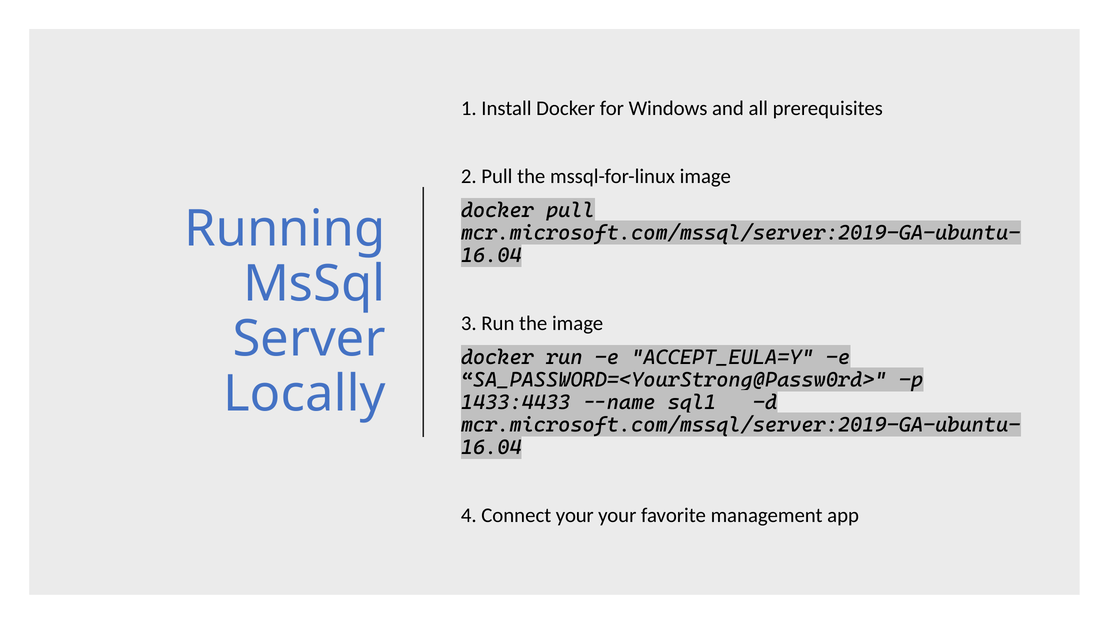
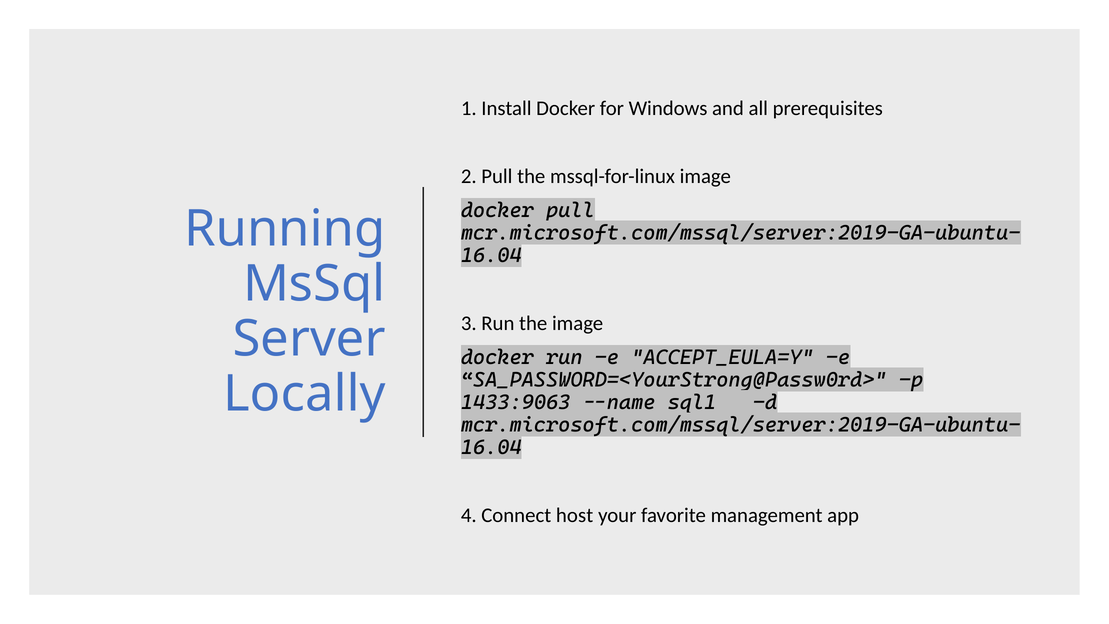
1433:4433: 1433:4433 -> 1433:9063 (516, 402)
Connect your: your -> host (575, 515)
